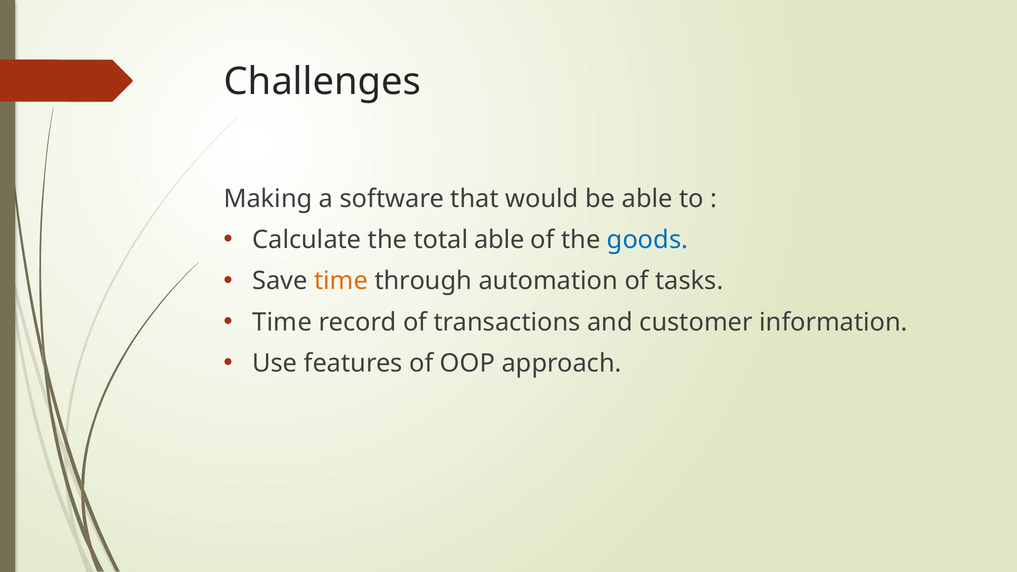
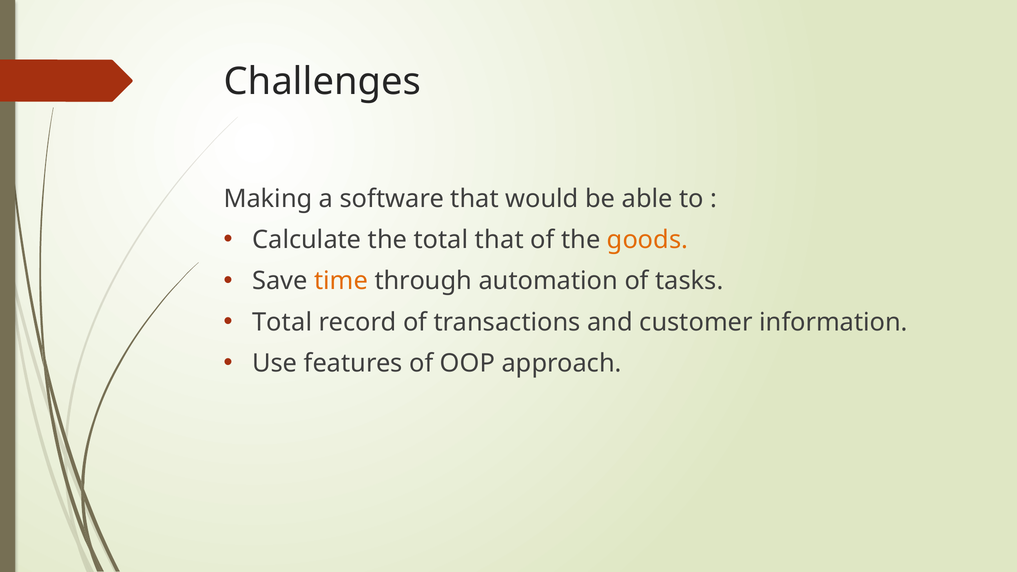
total able: able -> that (499, 240)
goods colour: blue -> orange (647, 240)
Time: Time -> Total (282, 322)
